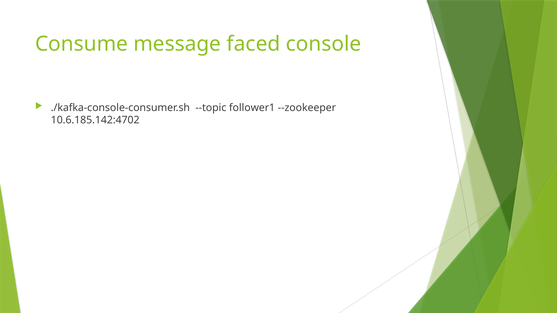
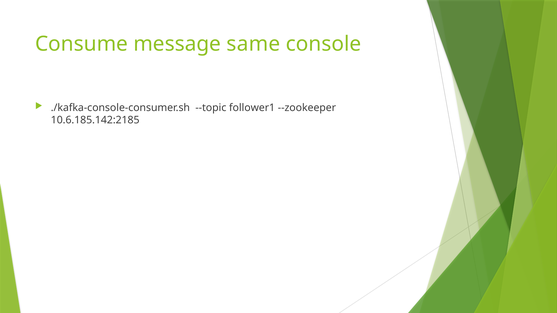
faced: faced -> same (253, 44)
10.6.185.142:4702: 10.6.185.142:4702 -> 10.6.185.142:2185 (95, 120)
